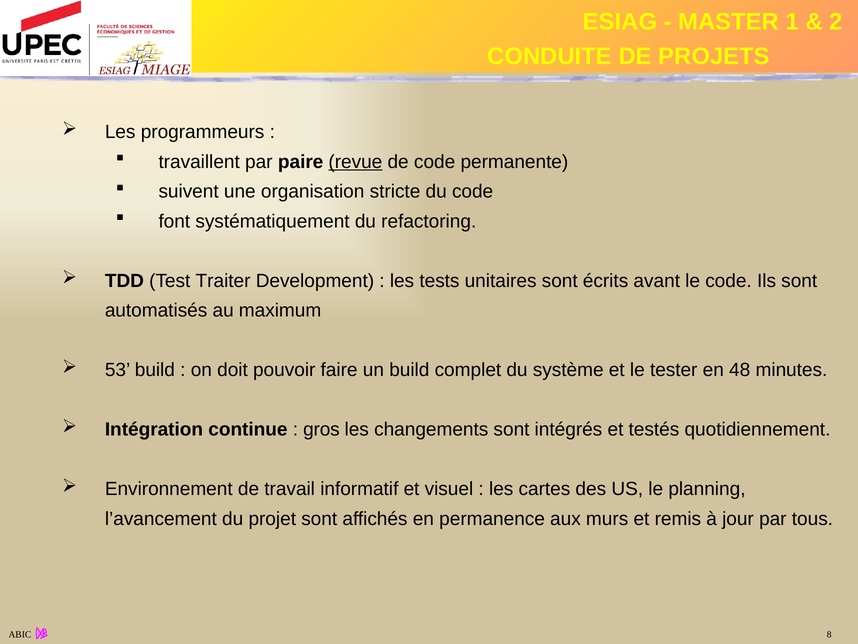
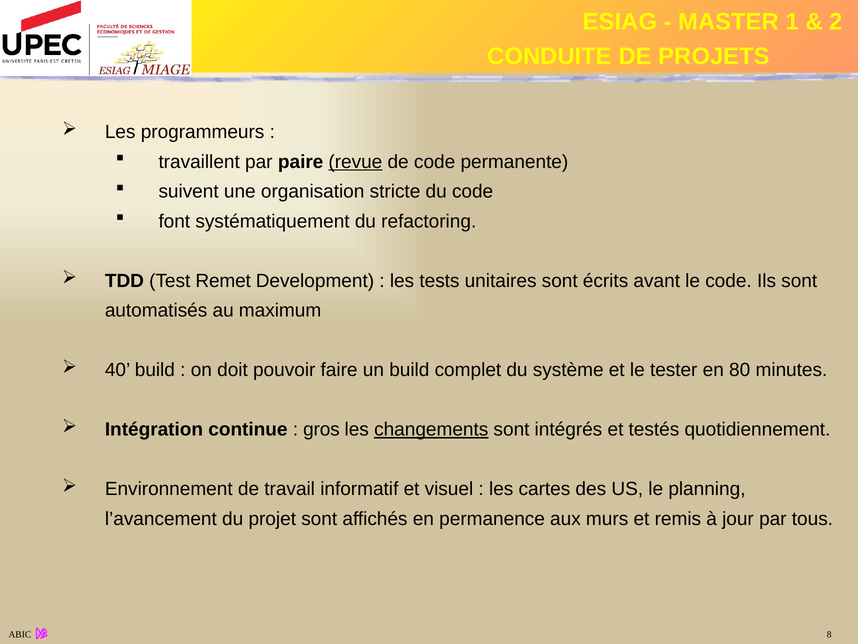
Traiter: Traiter -> Remet (223, 281)
53: 53 -> 40 (118, 370)
48: 48 -> 80 (740, 370)
changements underline: none -> present (431, 429)
